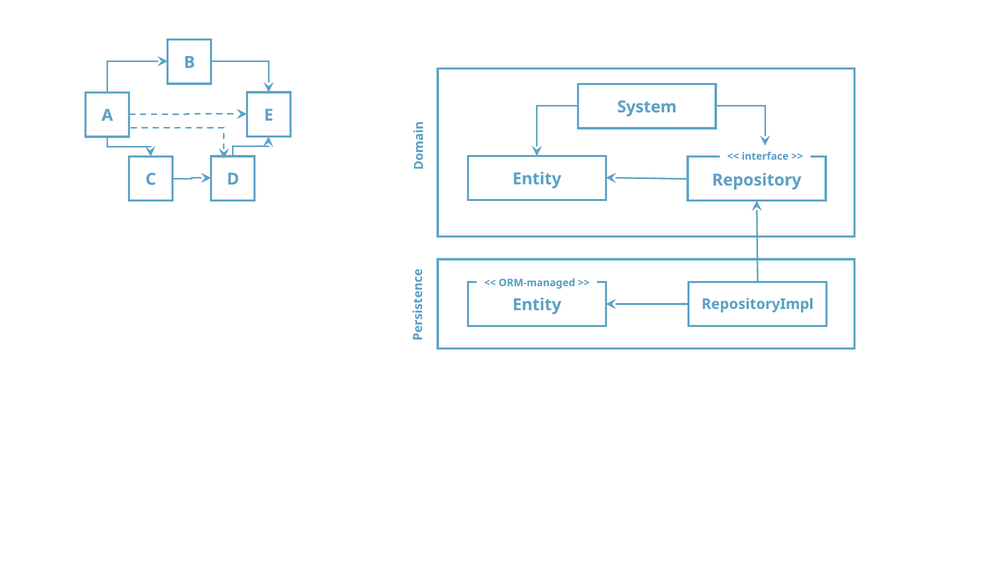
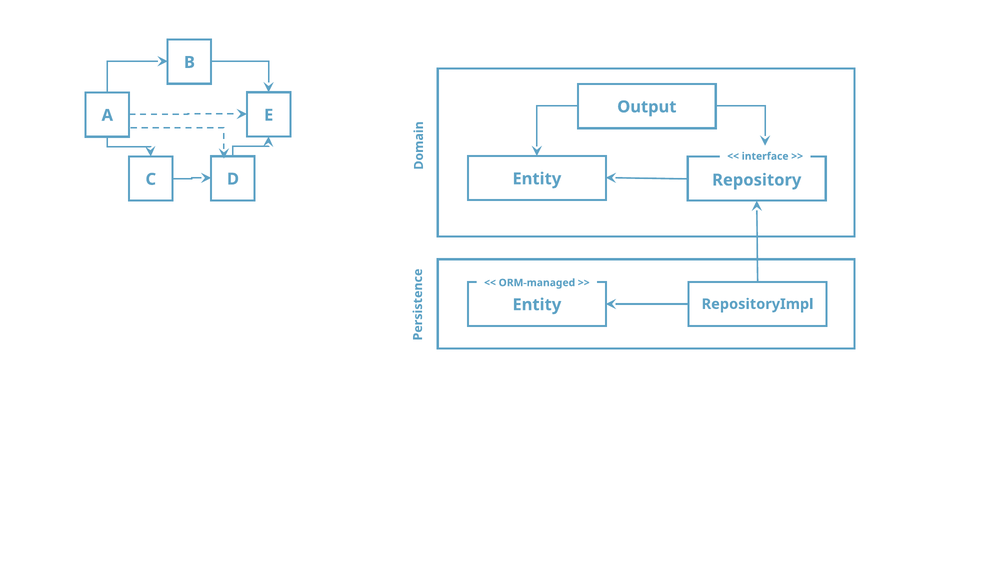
System: System -> Output (647, 107)
